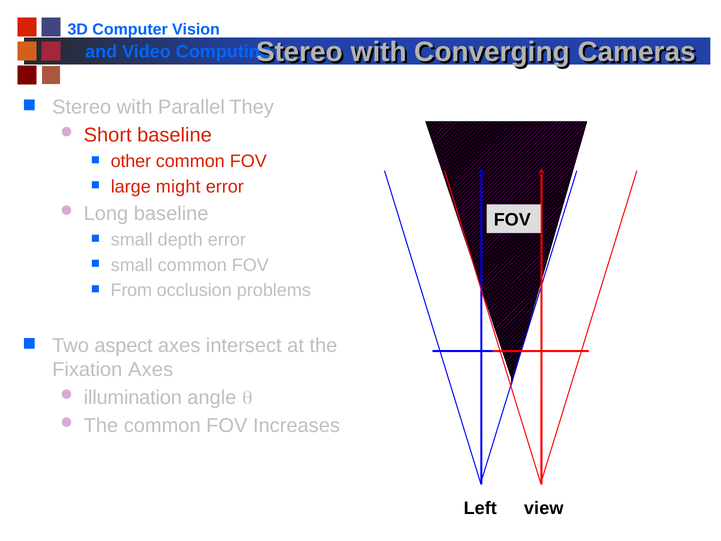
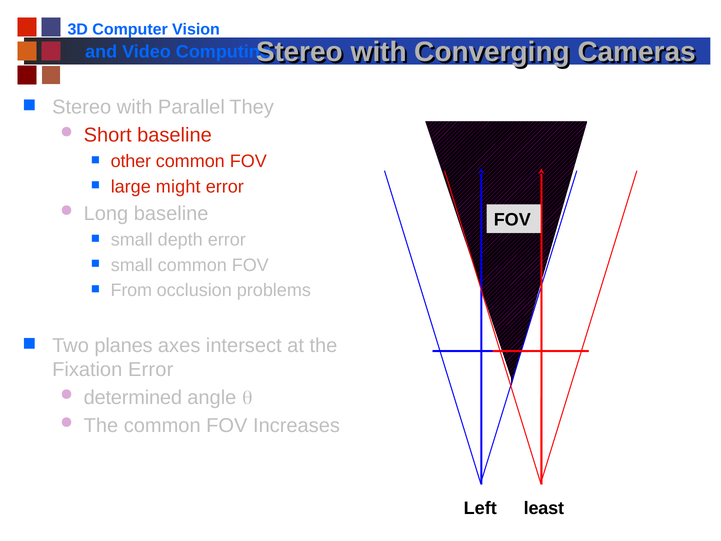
aspect: aspect -> planes (124, 345)
Fixation Axes: Axes -> Error (151, 369)
illumination: illumination -> determined (133, 397)
view: view -> least (544, 508)
